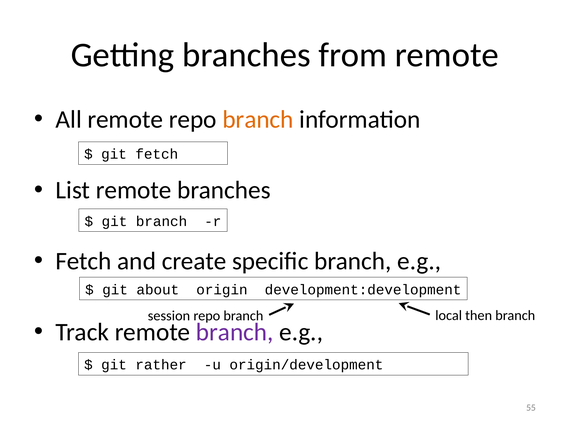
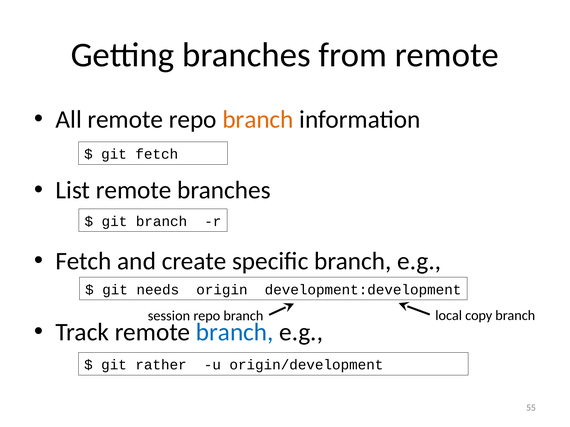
about: about -> needs (158, 290)
then: then -> copy (479, 316)
branch colour: purple -> blue (235, 332)
